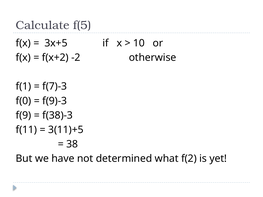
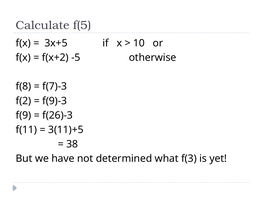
-2: -2 -> -5 (76, 58)
f(1: f(1 -> f(8 (23, 87)
f(0: f(0 -> f(2 (23, 101)
f(38)-3: f(38)-3 -> f(26)-3 (58, 115)
f(2: f(2 -> f(3 (189, 159)
